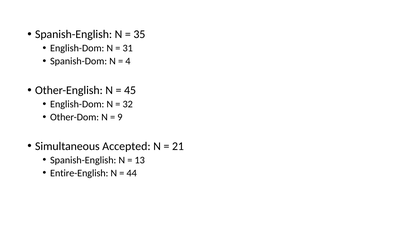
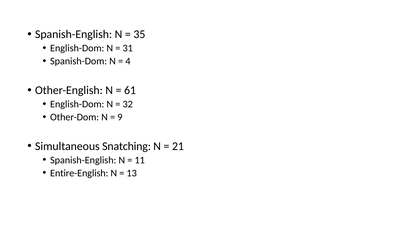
45: 45 -> 61 (130, 90)
Accepted: Accepted -> Snatching (127, 146)
13: 13 -> 11 (140, 160)
44: 44 -> 13 (132, 173)
